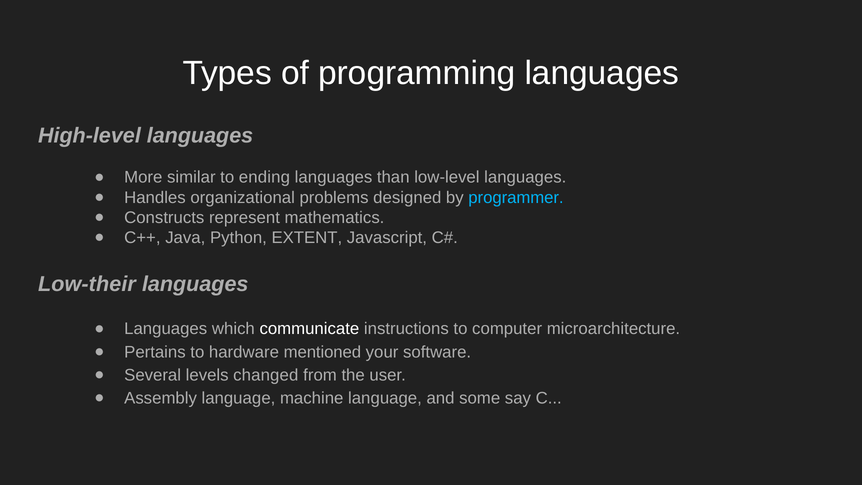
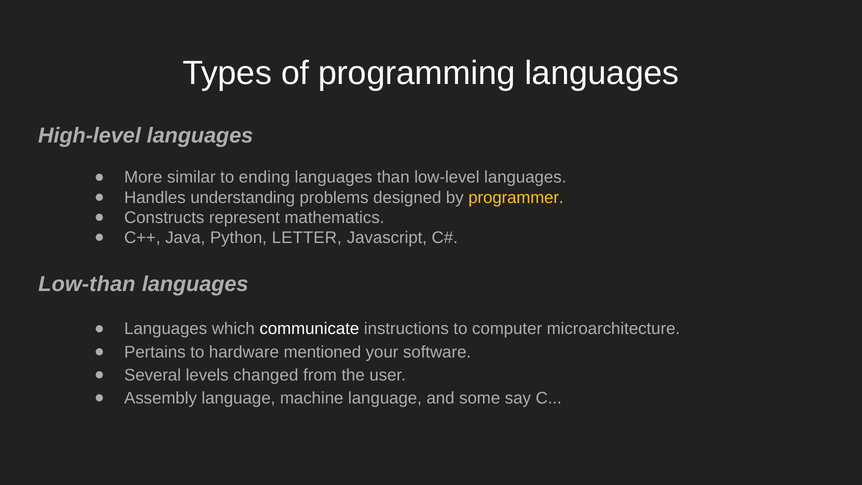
organizational: organizational -> understanding (243, 197)
programmer colour: light blue -> yellow (516, 197)
EXTENT: EXTENT -> LETTER (307, 238)
Low-their: Low-their -> Low-than (87, 284)
